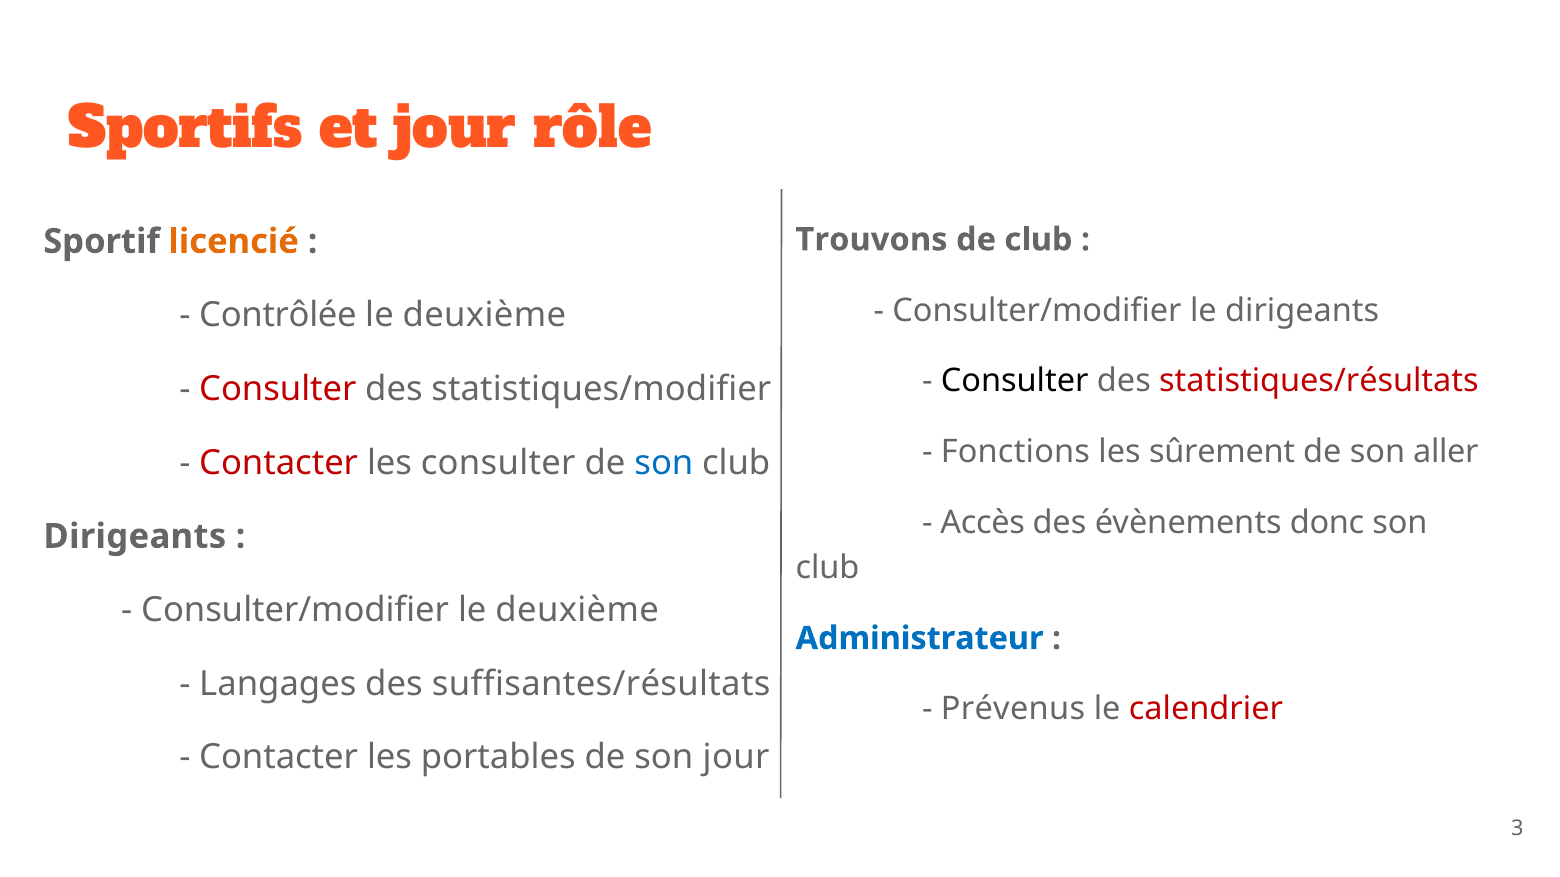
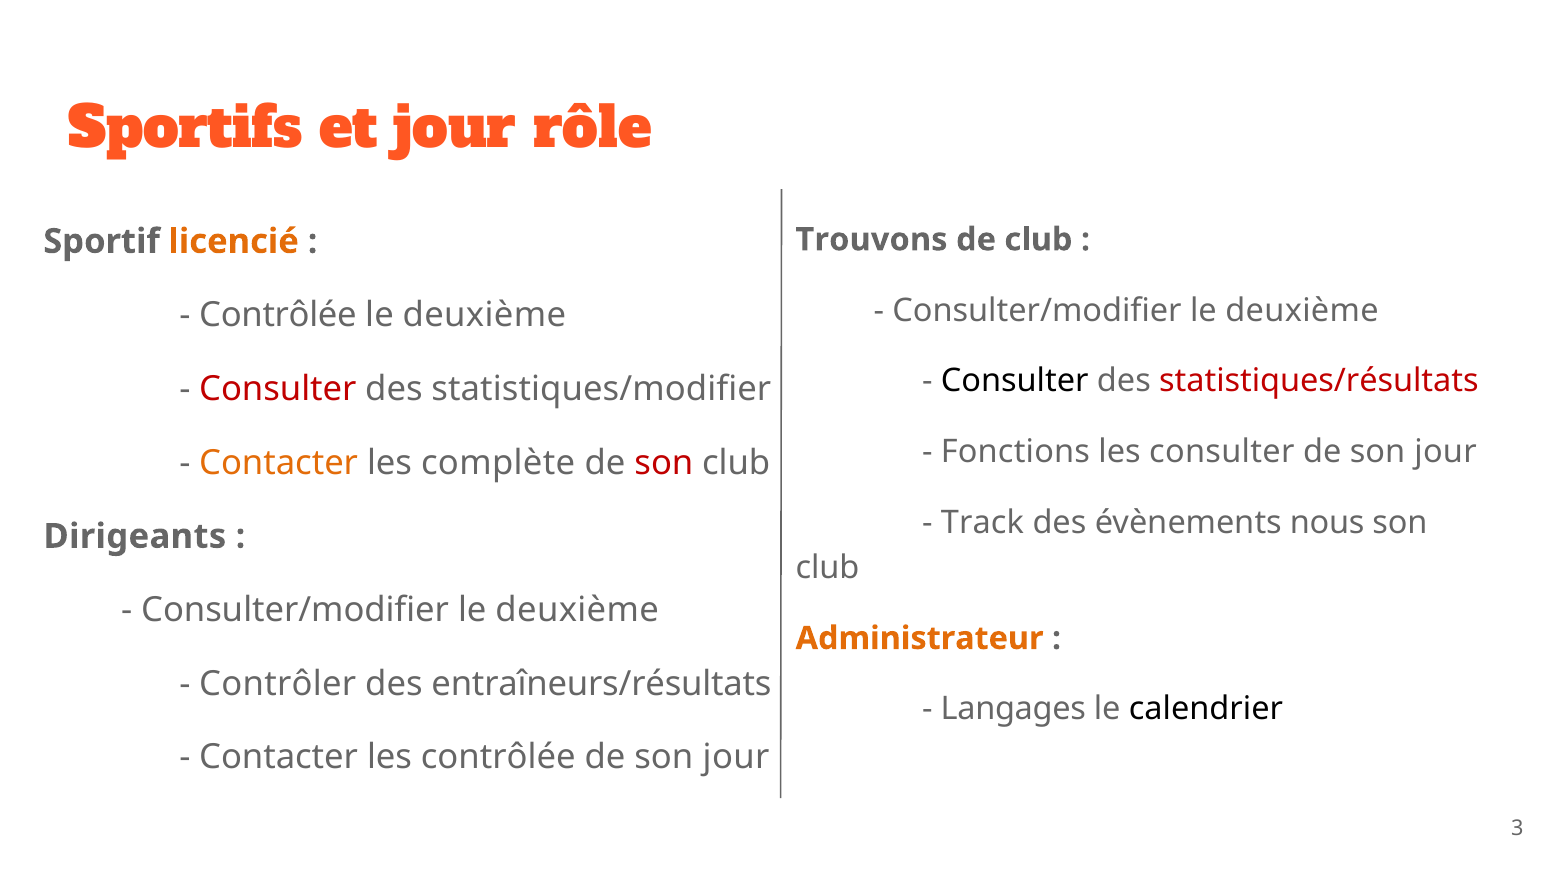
dirigeants: dirigeants -> deuxième (1302, 311)
les sûrement: sûrement -> consulter (1222, 452)
aller: aller -> jour (1446, 452)
Contacter colour: red -> orange (279, 463)
les consulter: consulter -> complète (498, 463)
son colour: blue -> red (664, 463)
Accès: Accès -> Track (982, 523)
donc: donc -> nous (1327, 523)
Administrateur colour: blue -> orange (920, 639)
Langages: Langages -> Contrôler (278, 684)
suffisantes/résultats: suffisantes/résultats -> entraîneurs/résultats (601, 684)
Prévenus: Prévenus -> Langages (1013, 710)
calendrier colour: red -> black (1206, 710)
les portables: portables -> contrôlée (498, 758)
